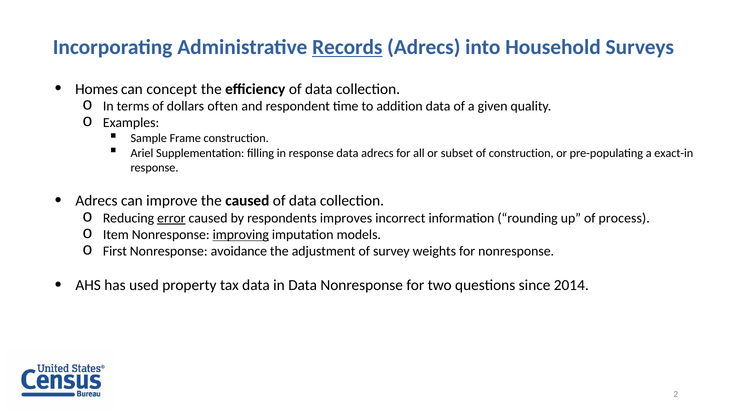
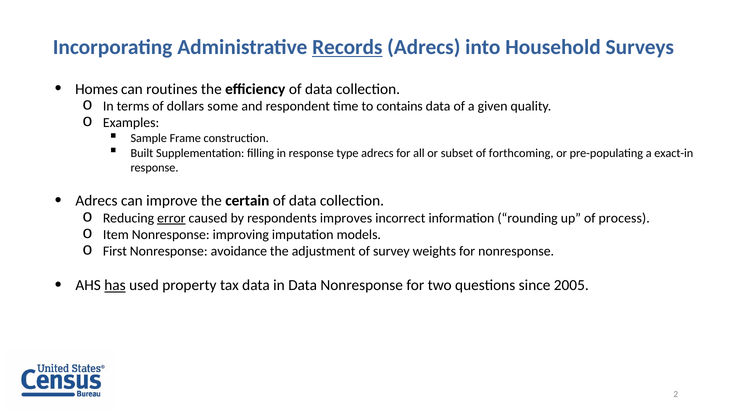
concept: concept -> routines (172, 89)
often: often -> some (223, 106)
addition: addition -> contains (400, 106)
Ariel: Ariel -> Built (142, 153)
response data: data -> type (347, 153)
of construction: construction -> forthcoming (521, 153)
the caused: caused -> certain (247, 201)
improving underline: present -> none (241, 235)
has underline: none -> present (115, 285)
2014: 2014 -> 2005 (571, 285)
